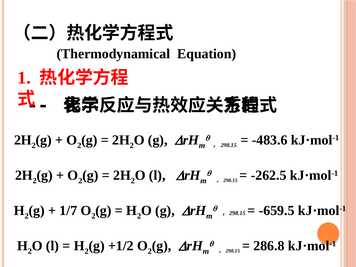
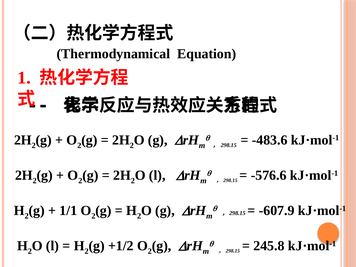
-262.5: -262.5 -> -576.6 (269, 175)
1/7: 1/7 -> 1/1 (68, 211)
-659.5: -659.5 -> -607.9 (277, 211)
286.8: 286.8 -> 245.8 (269, 246)
